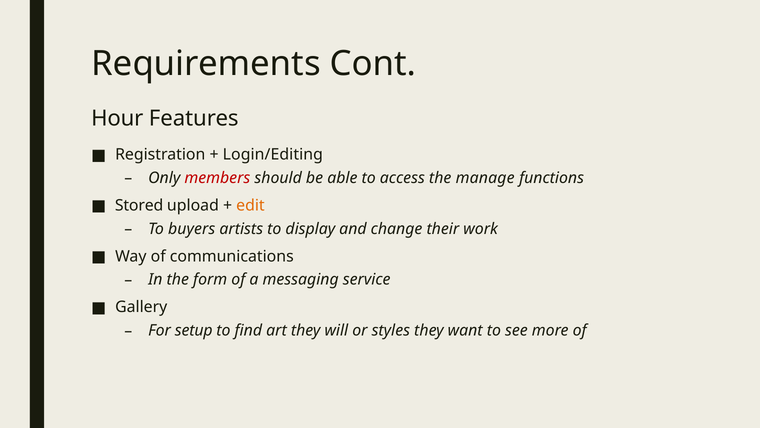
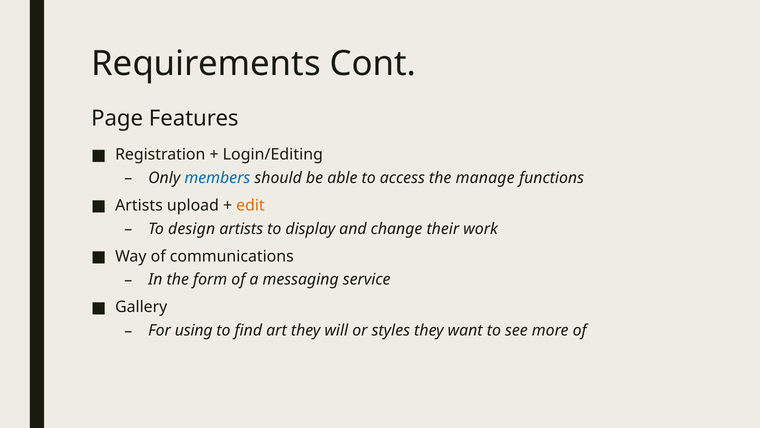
Hour: Hour -> Page (117, 118)
members colour: red -> blue (217, 178)
Stored: Stored -> Artists (139, 205)
buyers: buyers -> design (192, 229)
setup: setup -> using (194, 330)
